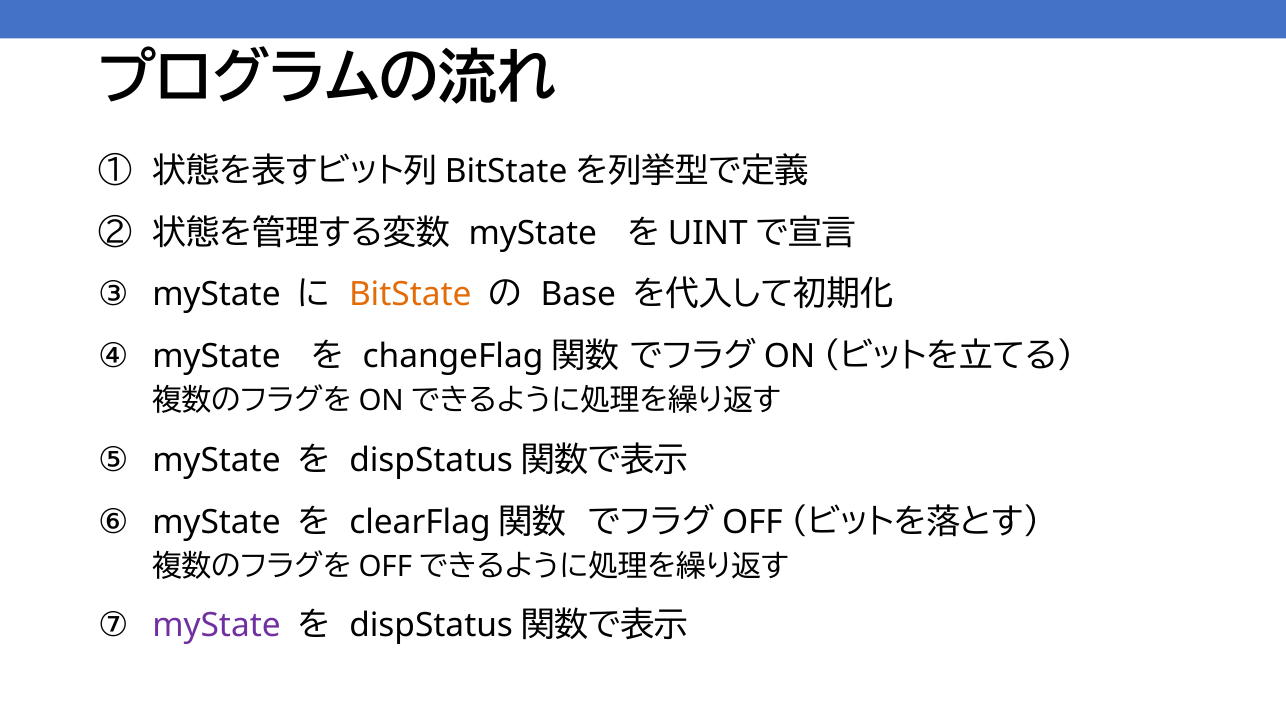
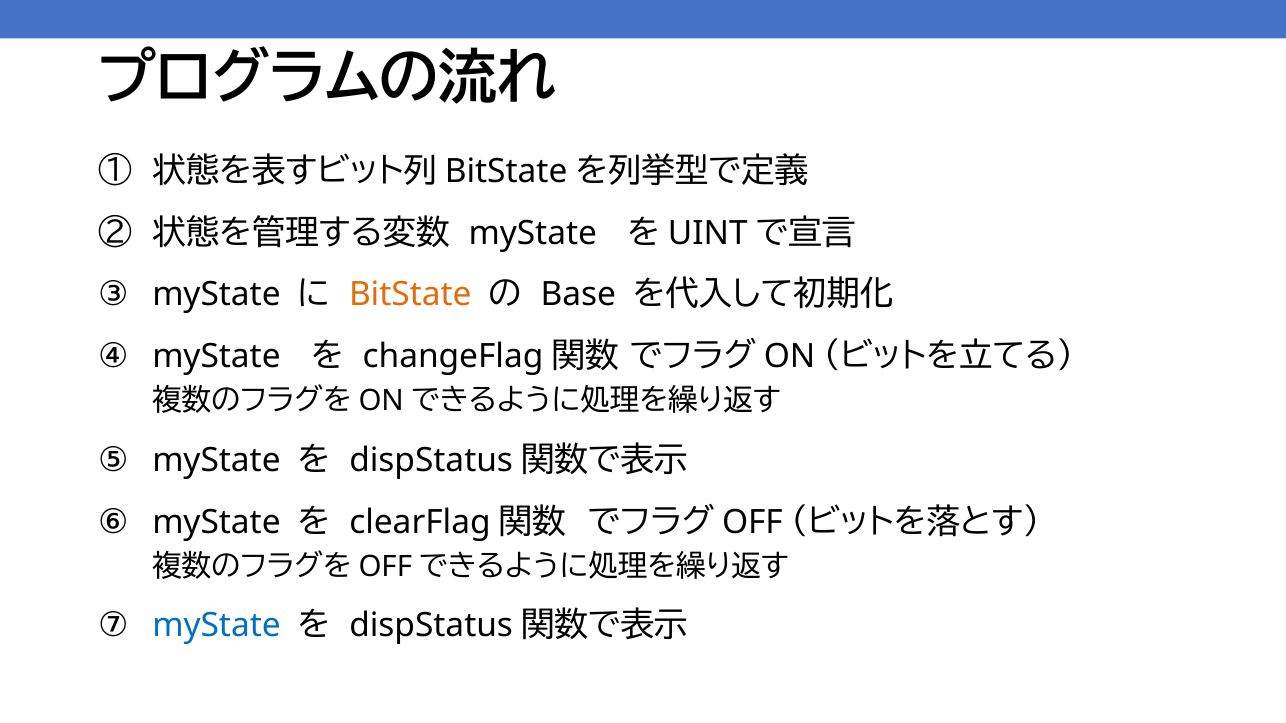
myState colour: purple -> blue (217, 626)
